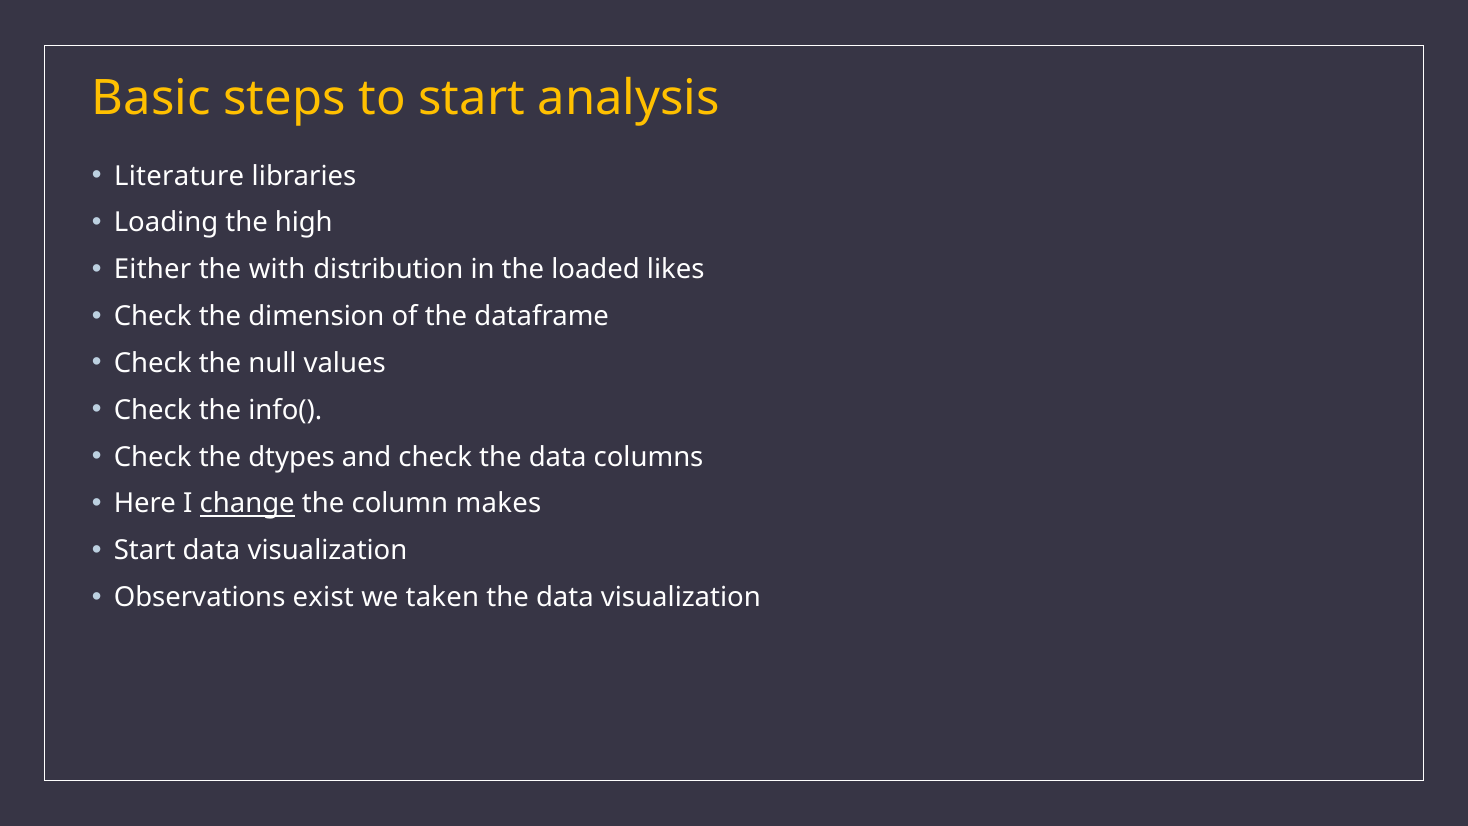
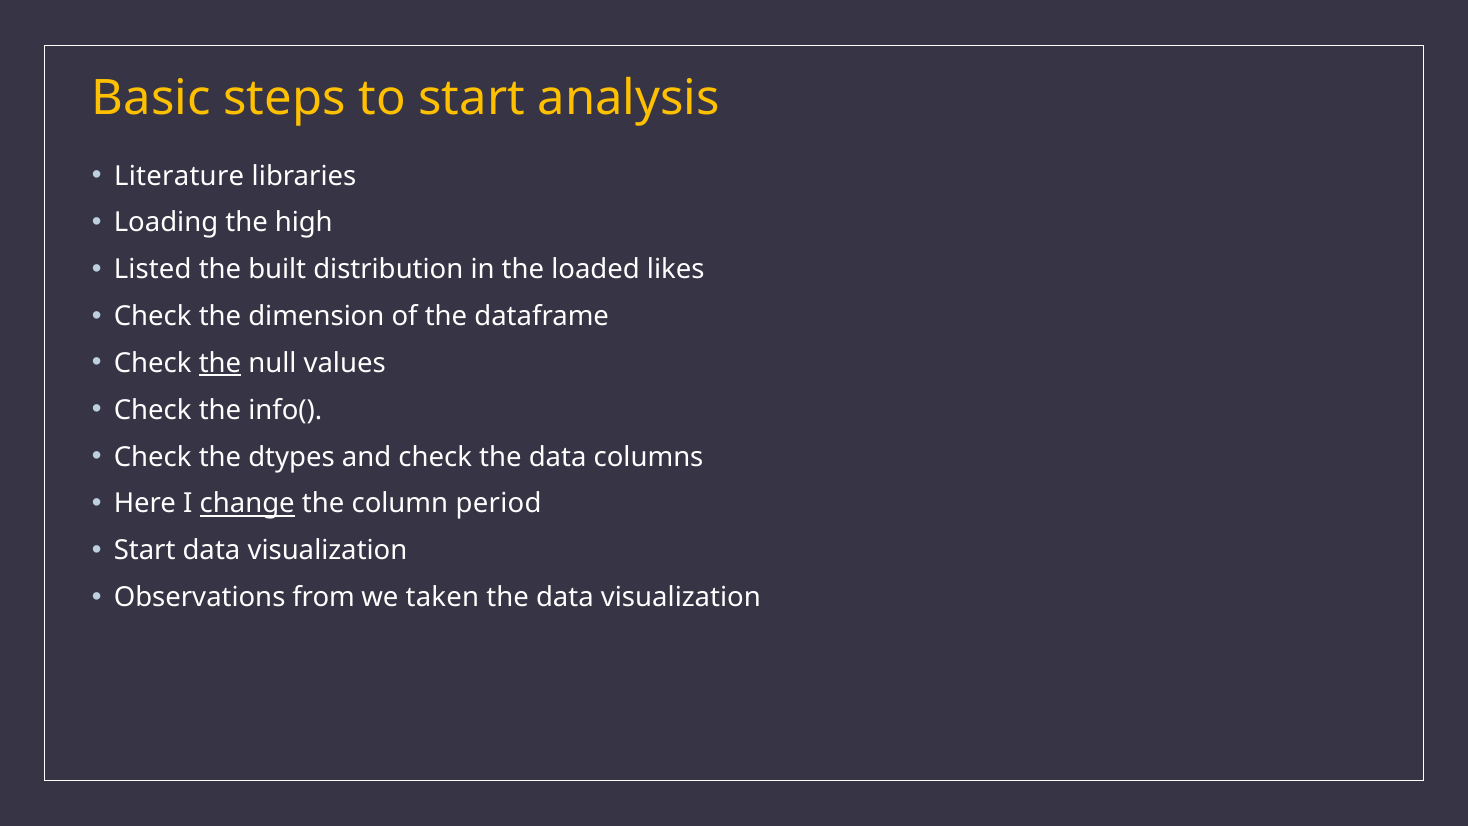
Either: Either -> Listed (153, 270)
with: with -> built (277, 270)
the underline: none -> present (220, 363)
makes: makes -> period (499, 504)
exist: exist -> from (324, 597)
